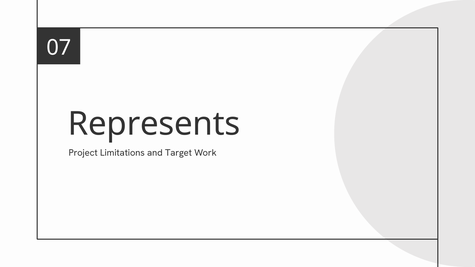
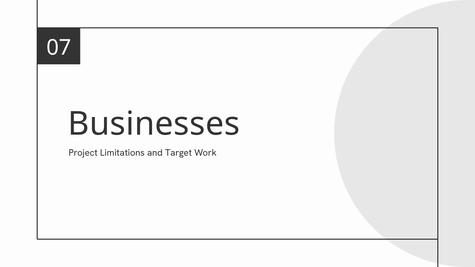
Represents: Represents -> Businesses (154, 124)
